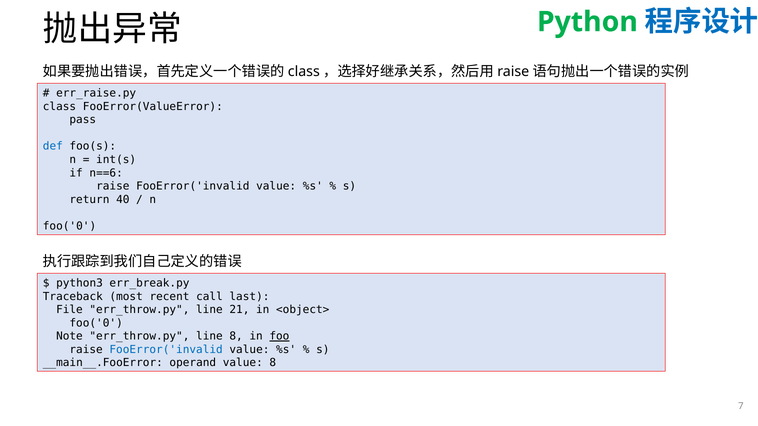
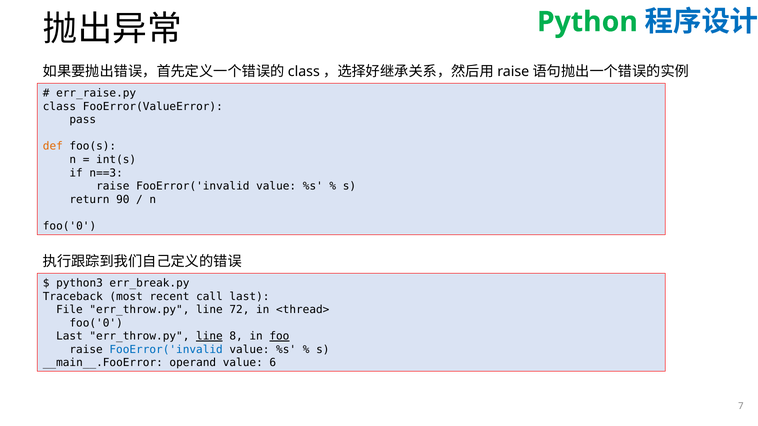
def colour: blue -> orange (53, 146)
n==6: n==6 -> n==3 (106, 173)
40: 40 -> 90 (123, 200)
21: 21 -> 72 (239, 310)
<object>: <object> -> <thread> (303, 310)
Note: Note -> Last (69, 337)
line underline: none -> present (209, 337)
value 8: 8 -> 6 (273, 363)
